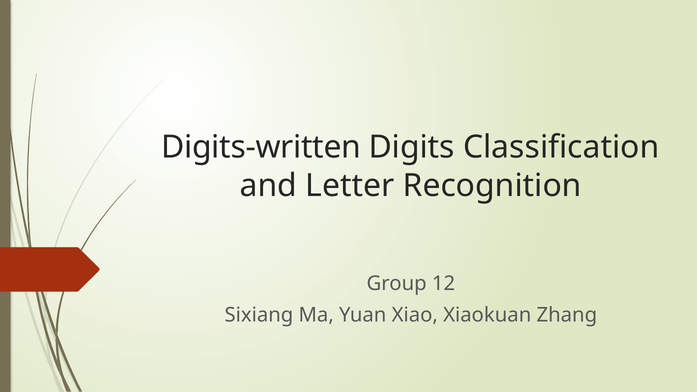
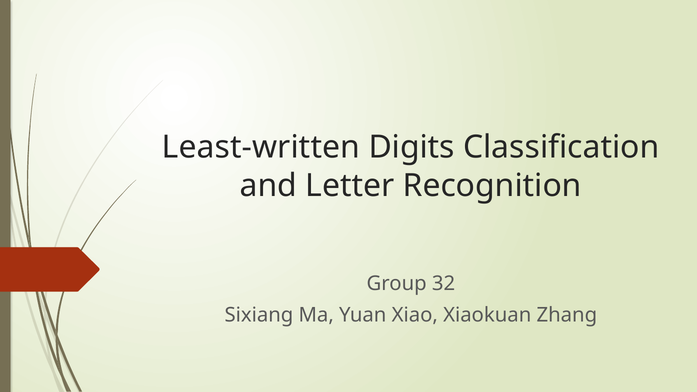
Digits-written: Digits-written -> Least-written (261, 147)
12: 12 -> 32 (444, 283)
